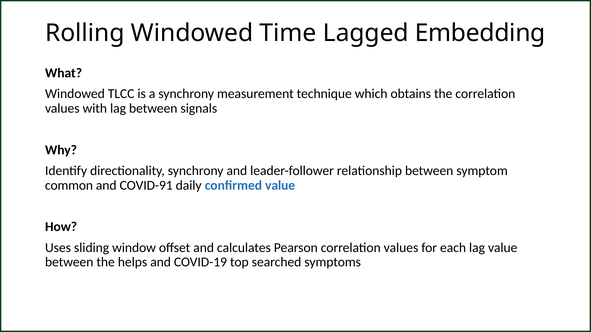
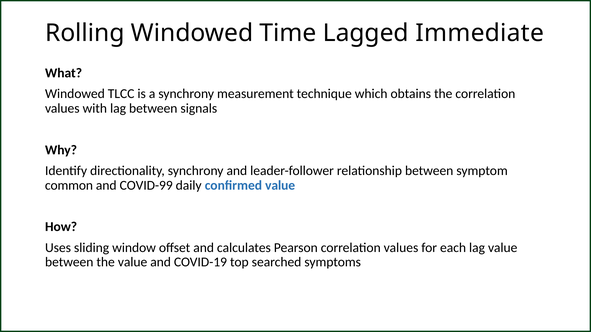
Embedding: Embedding -> Immediate (480, 33)
COVID-91: COVID-91 -> COVID-99 (146, 186)
the helps: helps -> value (133, 262)
